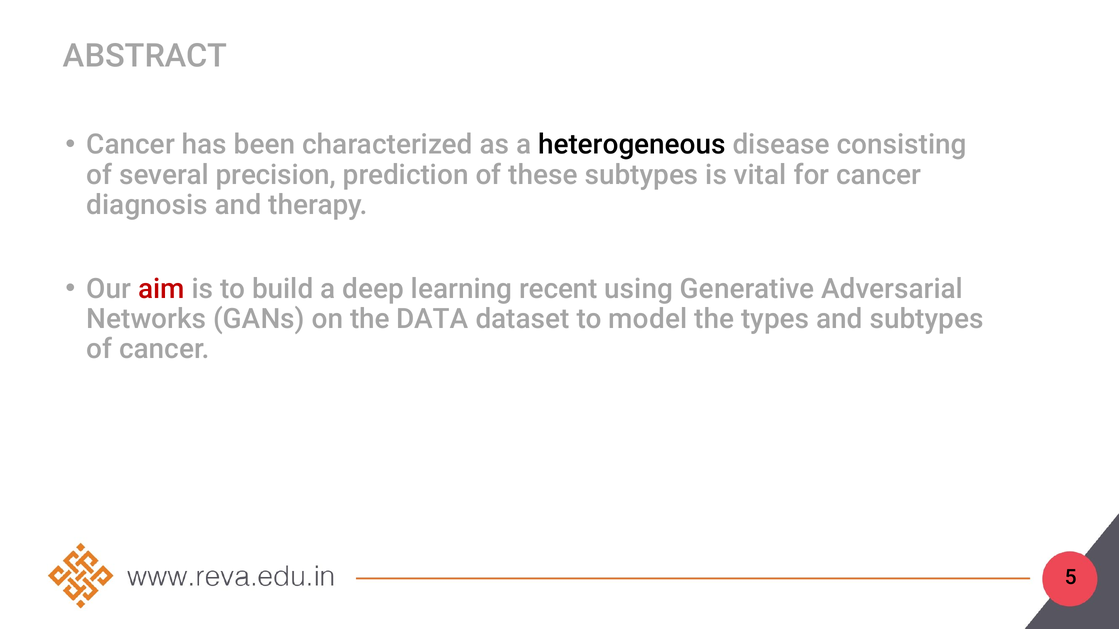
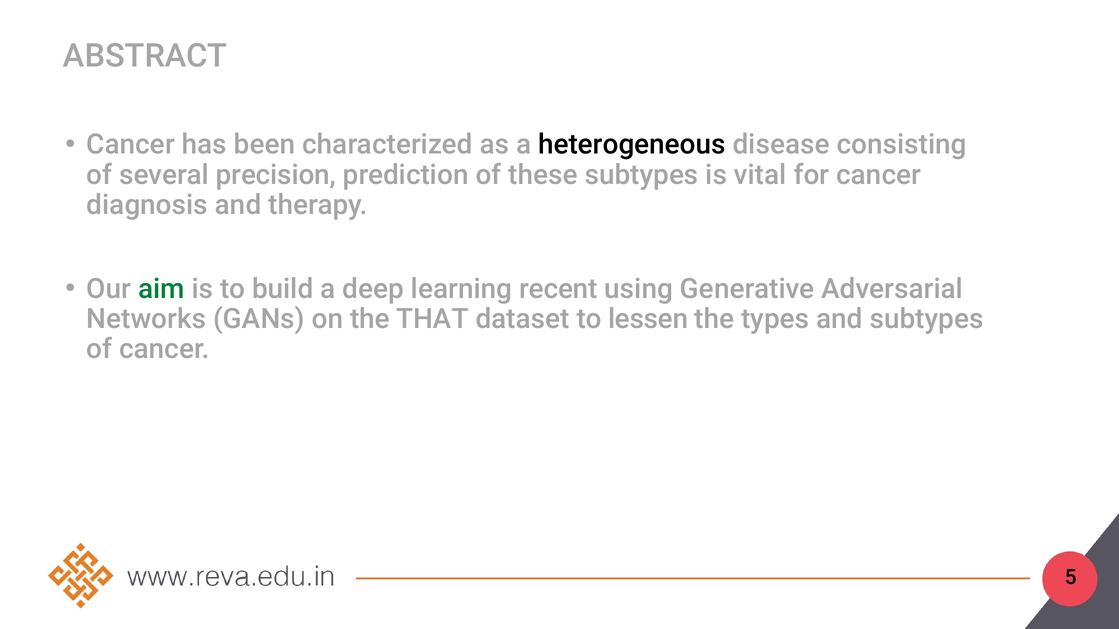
aim colour: red -> green (161, 289)
DATA: DATA -> THAT (432, 319)
model: model -> lessen (648, 319)
